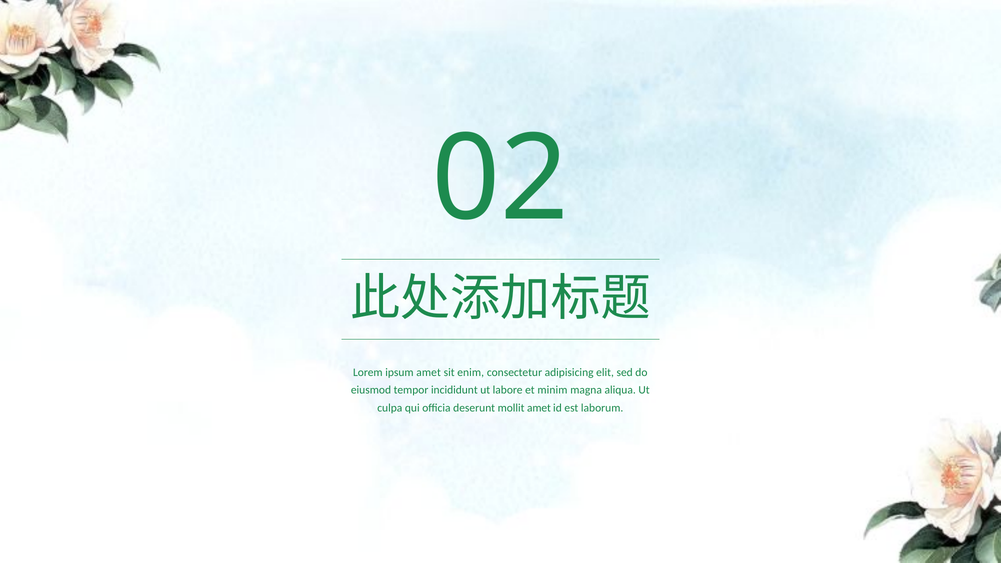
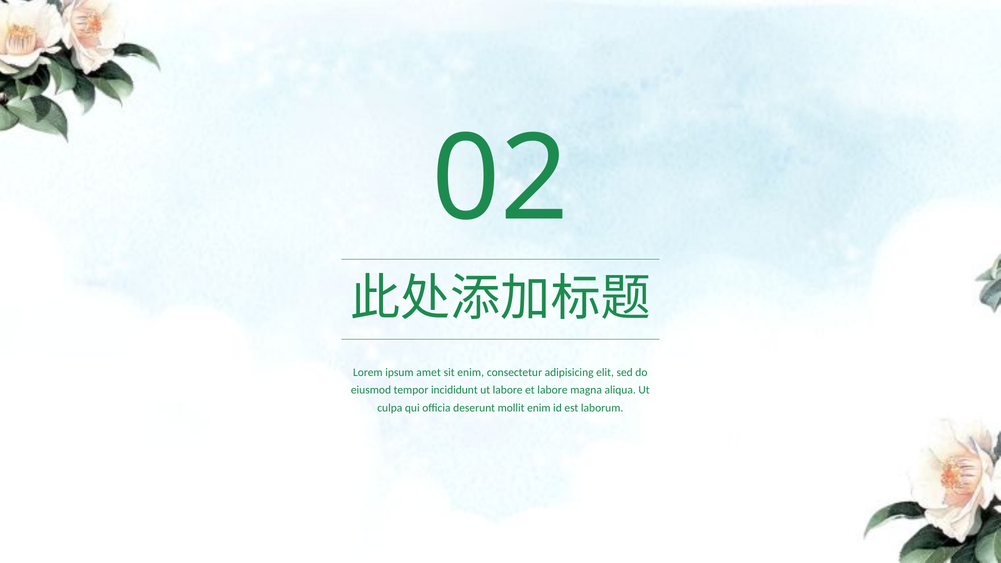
et minim: minim -> labore (552, 390)
mollit amet: amet -> enim (539, 408)
